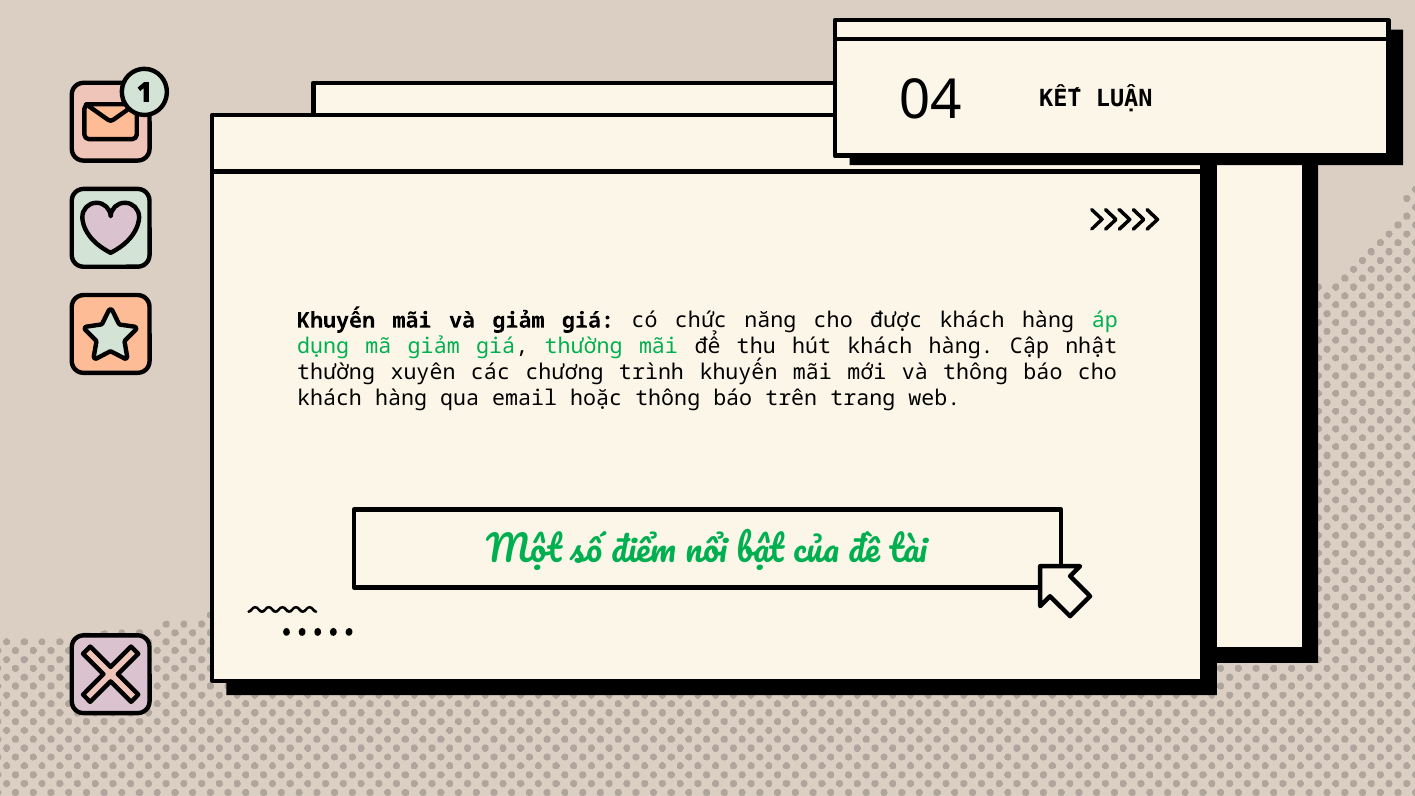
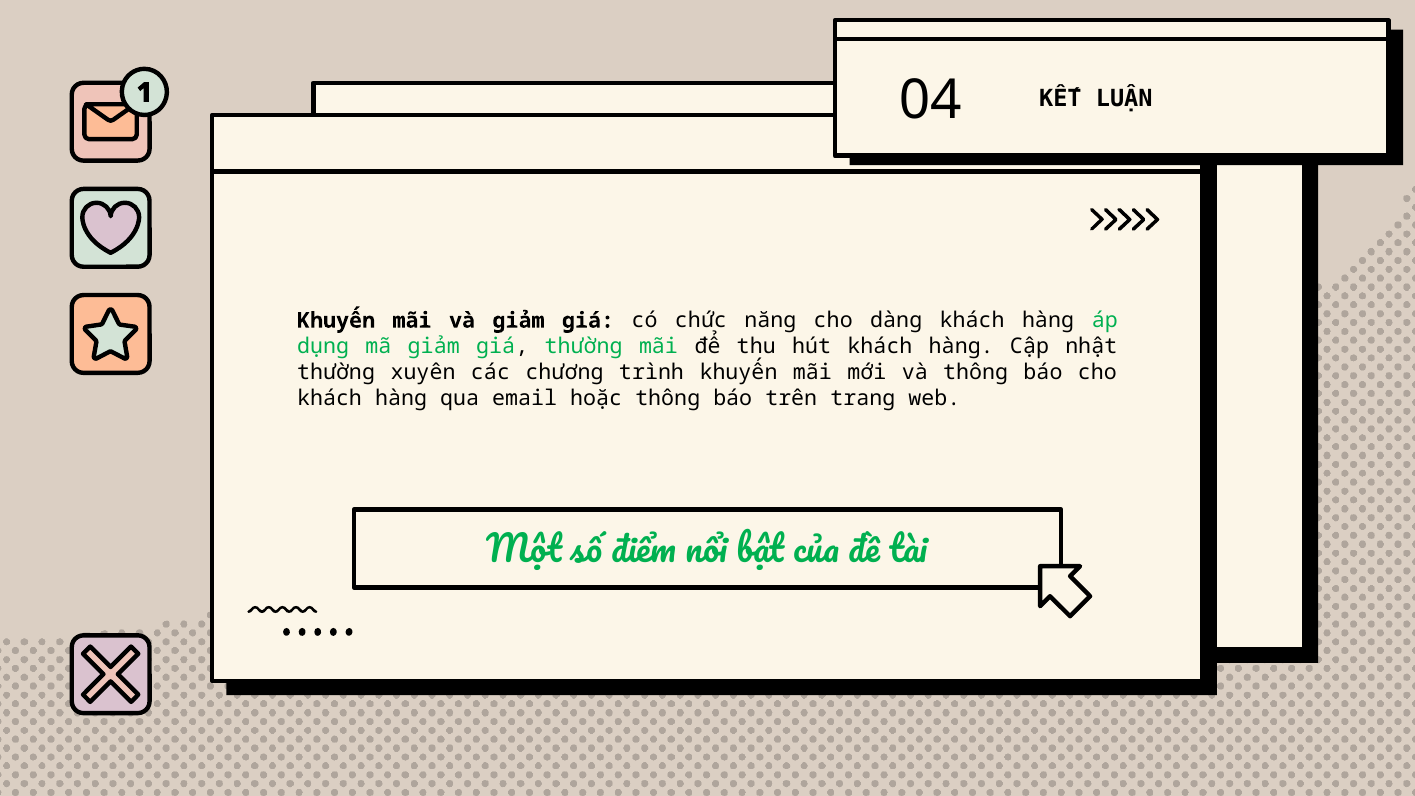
được: được -> dàng (896, 320)
